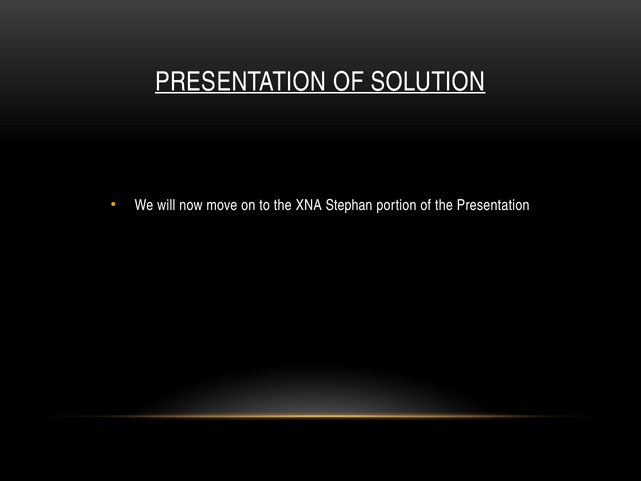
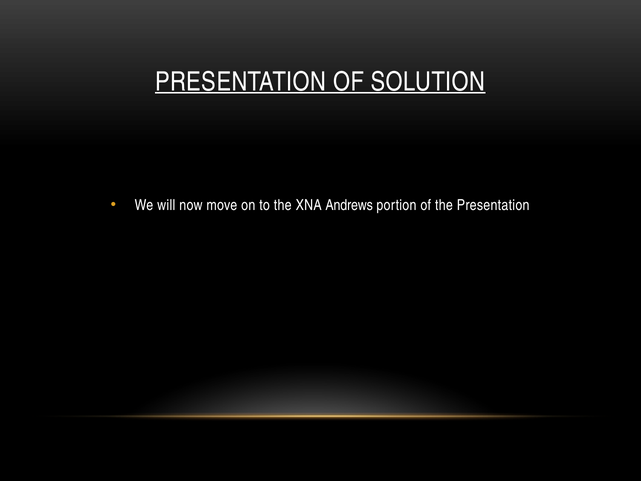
Stephan: Stephan -> Andrews (349, 205)
